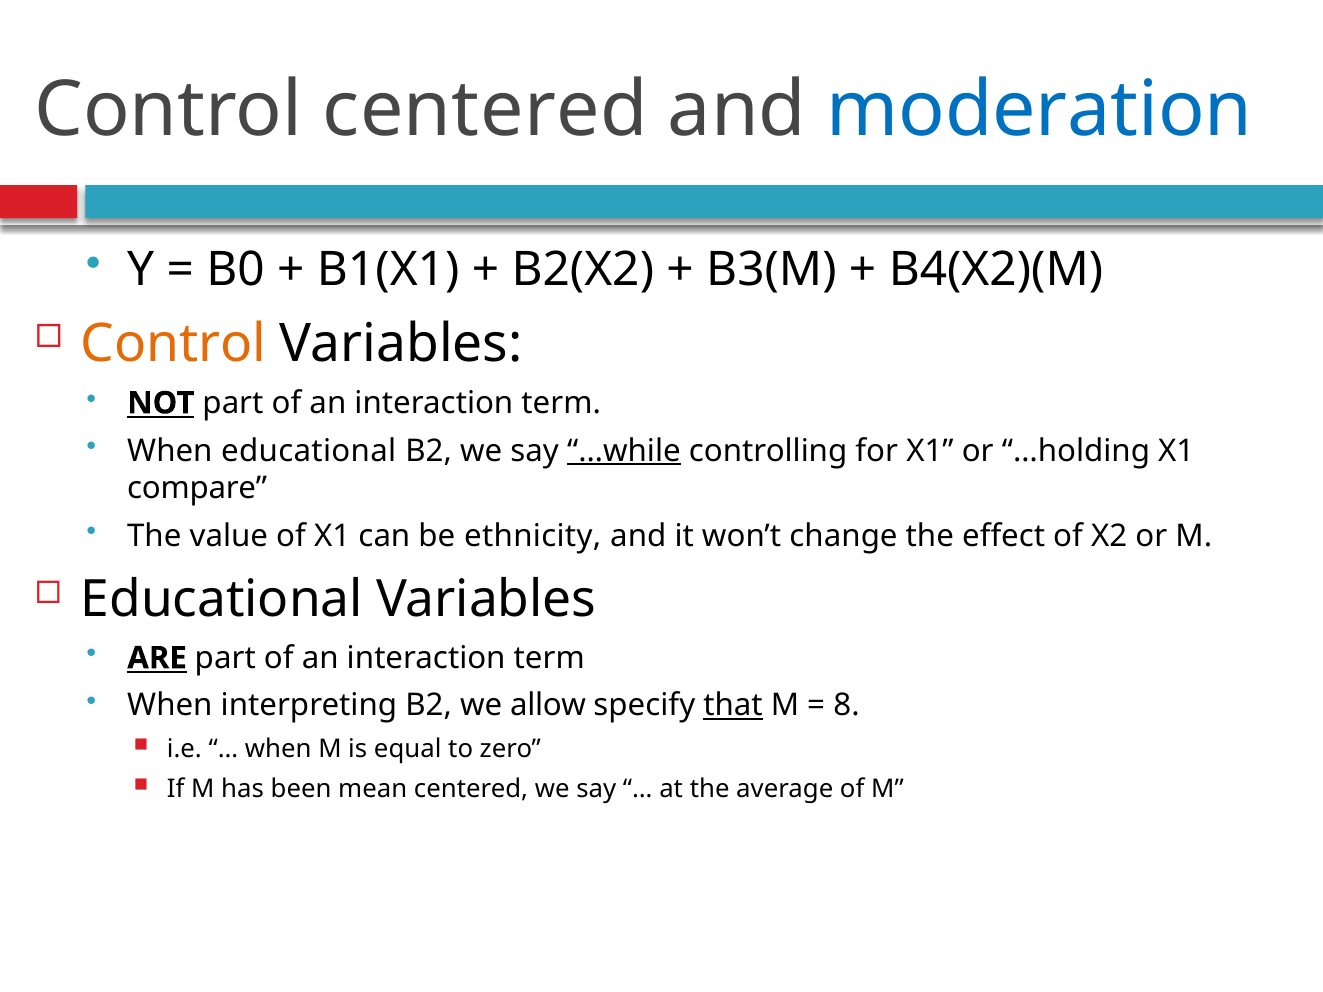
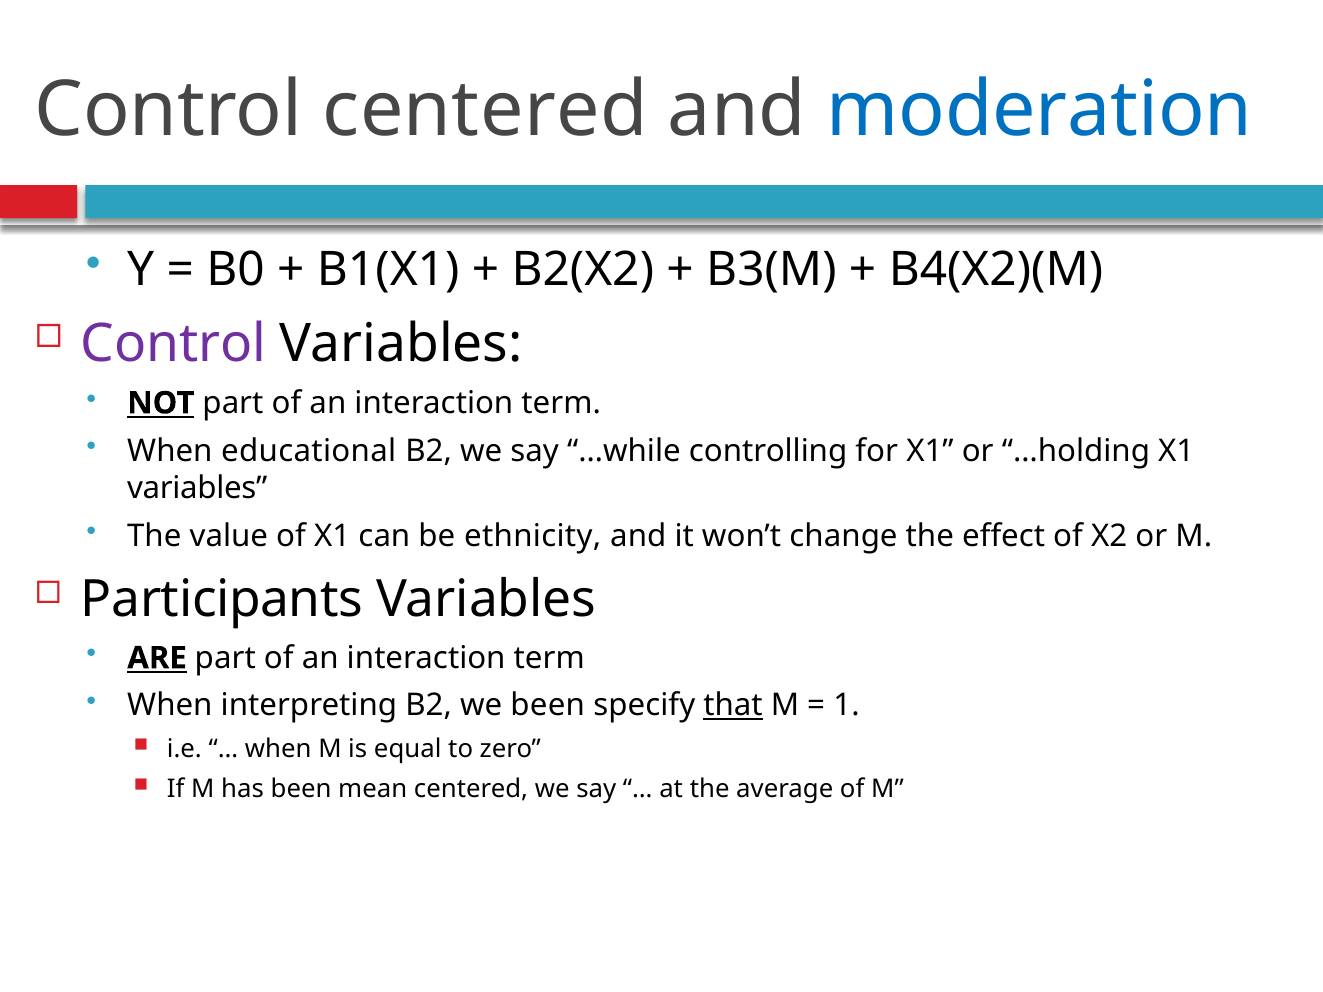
Control colour: orange -> purple (174, 344)
…while underline: present -> none (624, 451)
compare: compare -> variables (197, 488)
Educational: Educational -> Participants (222, 600)
we allow: allow -> been (548, 706)
8: 8 -> 1 (847, 706)
